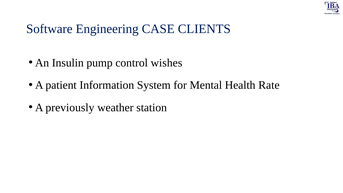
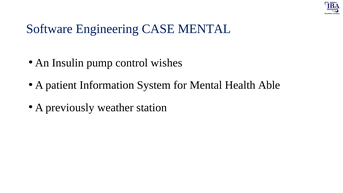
CASE CLIENTS: CLIENTS -> MENTAL (204, 29)
Rate: Rate -> Able (269, 85)
